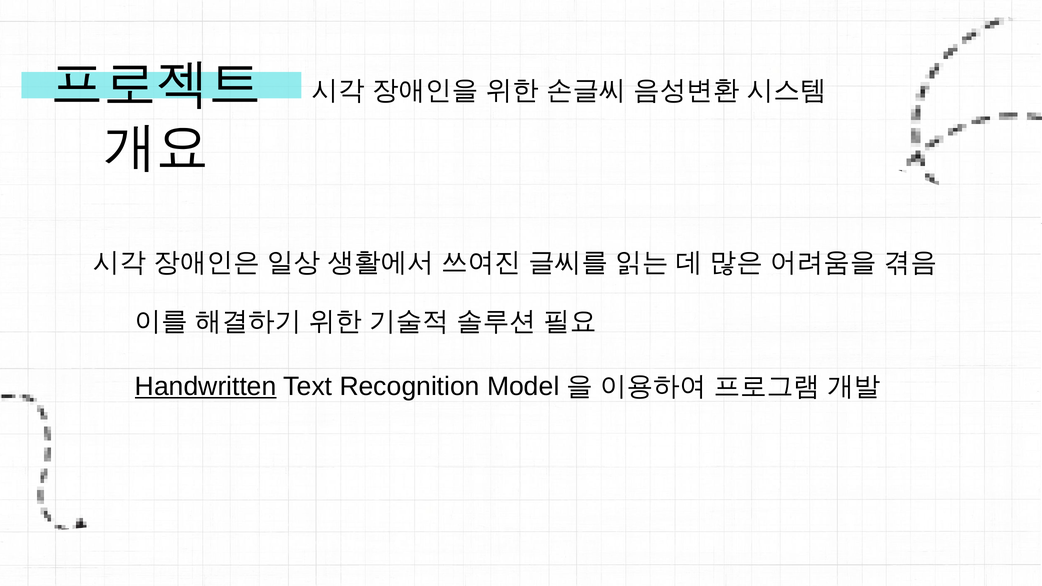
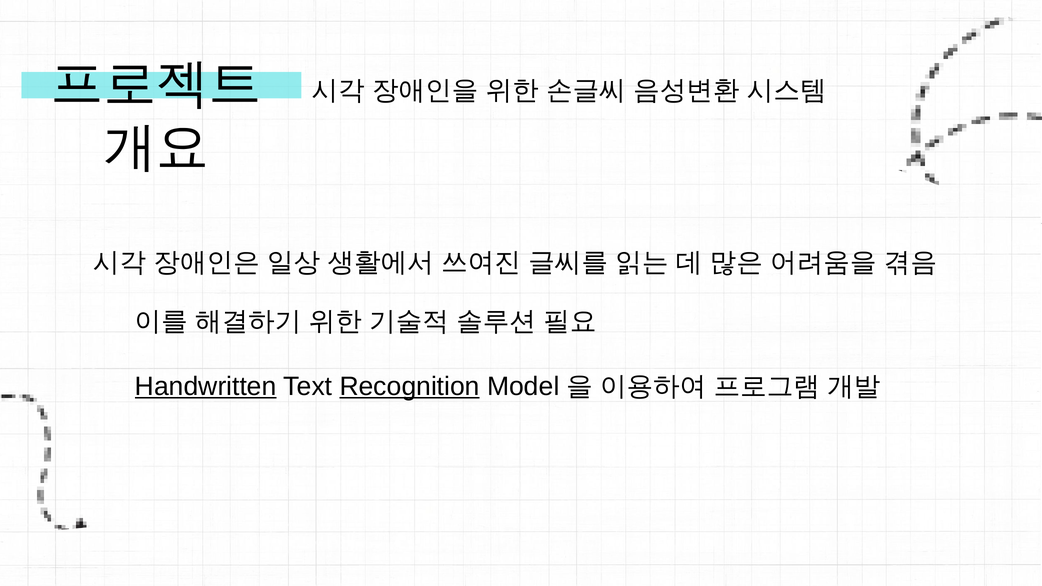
Recognition underline: none -> present (410, 386)
